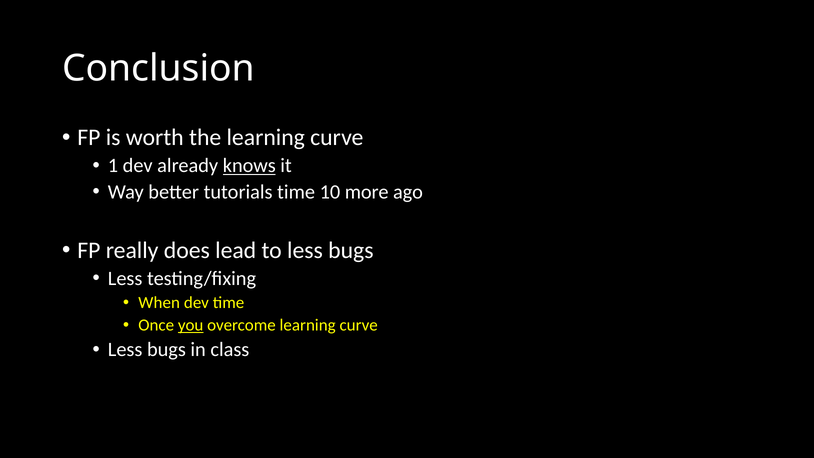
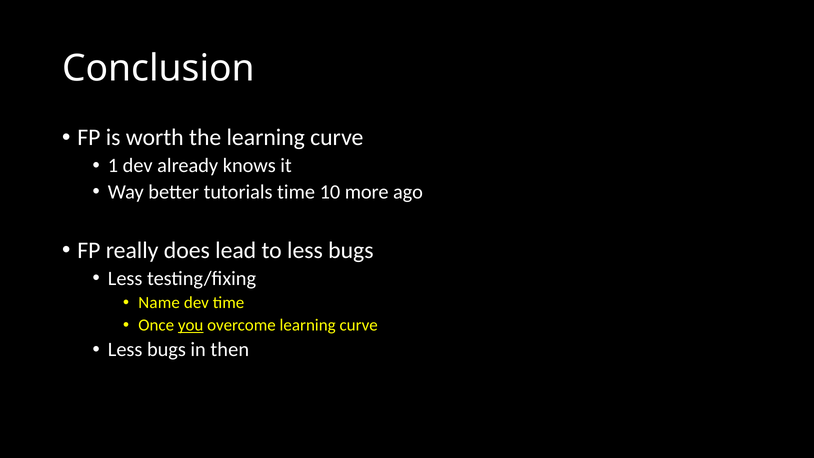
knows underline: present -> none (249, 166)
When: When -> Name (159, 303)
class: class -> then (230, 350)
